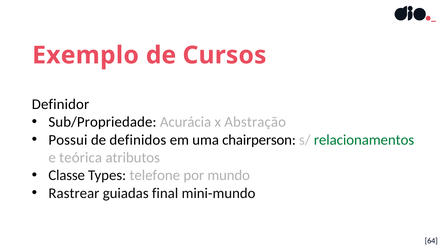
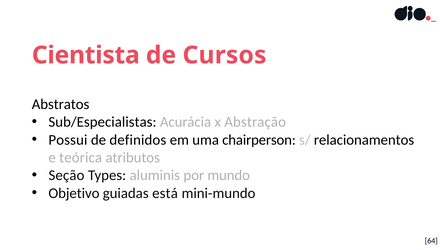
Exemplo: Exemplo -> Cientista (86, 55)
Definidor: Definidor -> Abstratos (61, 104)
Sub/Propriedade: Sub/Propriedade -> Sub/Especialistas (102, 122)
relacionamentos colour: green -> black (364, 140)
Classe: Classe -> Seção (66, 175)
telefone: telefone -> aluminis (155, 175)
Rastrear: Rastrear -> Objetivo (74, 193)
final: final -> está (165, 193)
